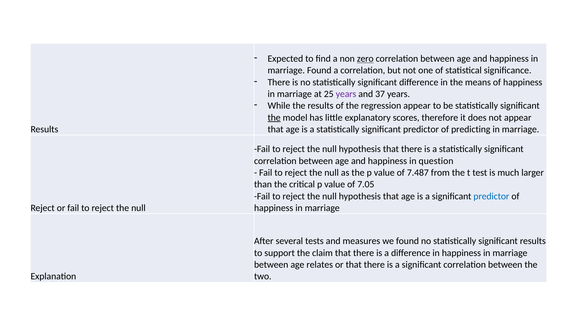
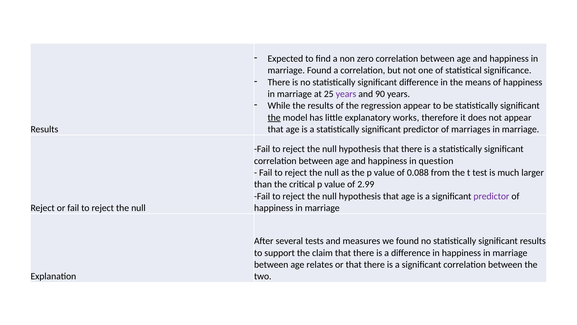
zero underline: present -> none (365, 59)
37: 37 -> 90 (380, 94)
scores: scores -> works (406, 117)
predicting: predicting -> marriages (471, 129)
7.487: 7.487 -> 0.088 (418, 172)
7.05: 7.05 -> 2.99 (366, 184)
predictor colour: blue -> purple (491, 196)
